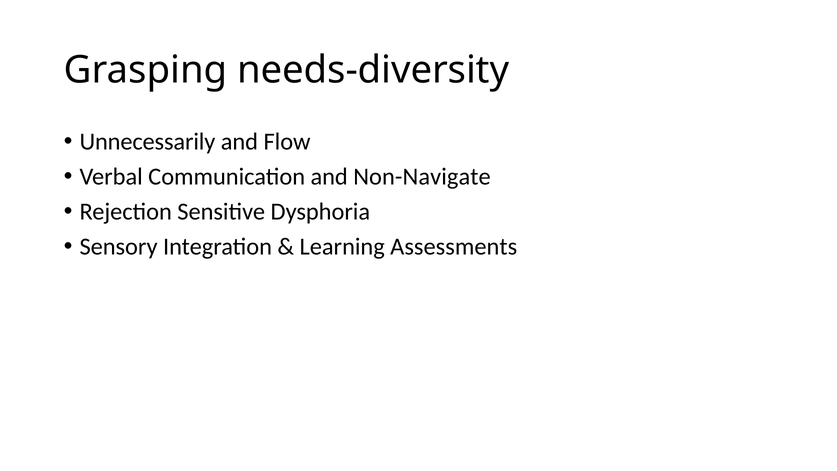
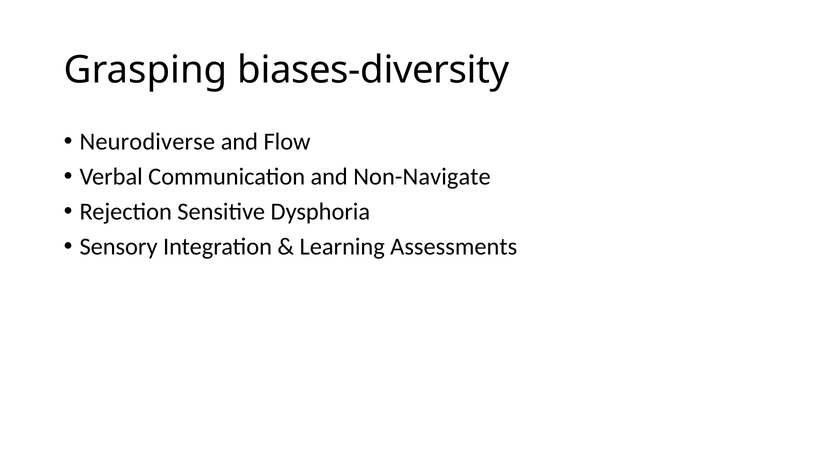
needs-diversity: needs-diversity -> biases-diversity (373, 70)
Unnecessarily: Unnecessarily -> Neurodiverse (147, 142)
